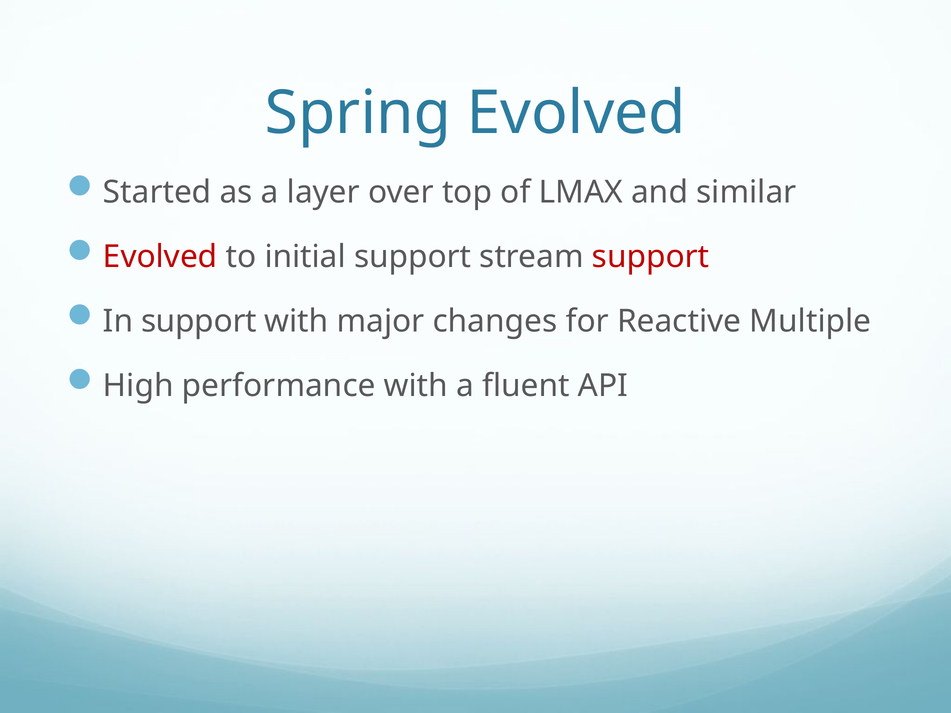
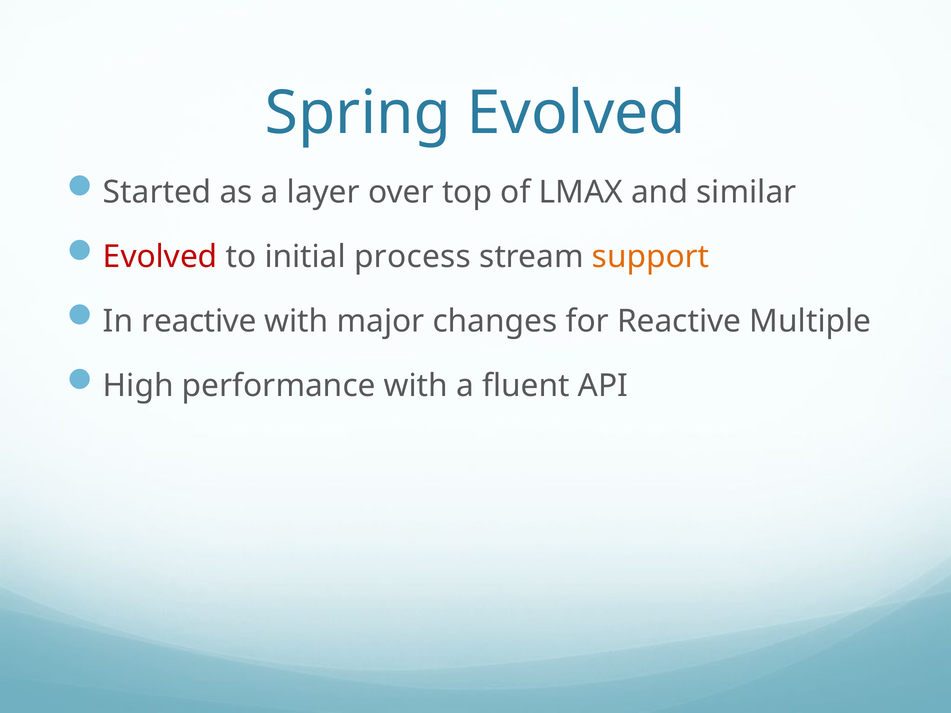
initial support: support -> process (413, 257)
support colour: red -> orange (651, 257)
In support: support -> reactive (199, 321)
